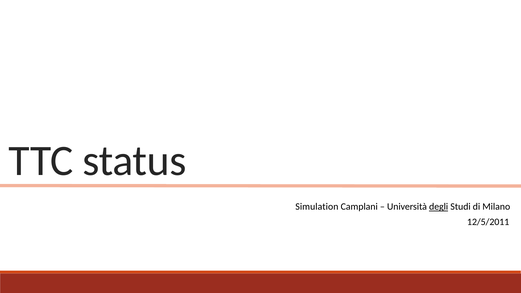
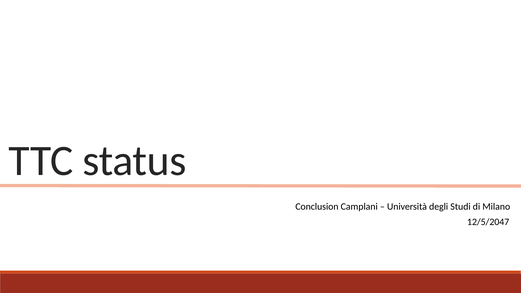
Simulation: Simulation -> Conclusion (317, 207)
degli underline: present -> none (439, 207)
12/5/2011: 12/5/2011 -> 12/5/2047 (488, 222)
